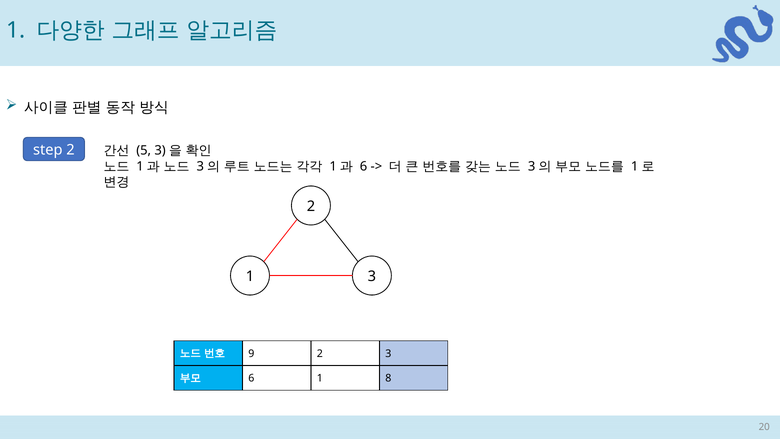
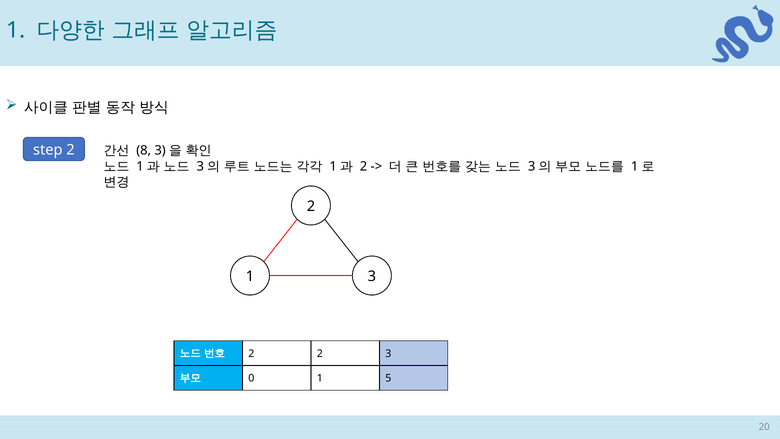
5: 5 -> 8 (144, 151)
6: 6 -> 2 (364, 166)
9: 9 -> 2 (251, 353)
6: 6 -> 0 (251, 378)
8: 8 -> 5 (388, 378)
